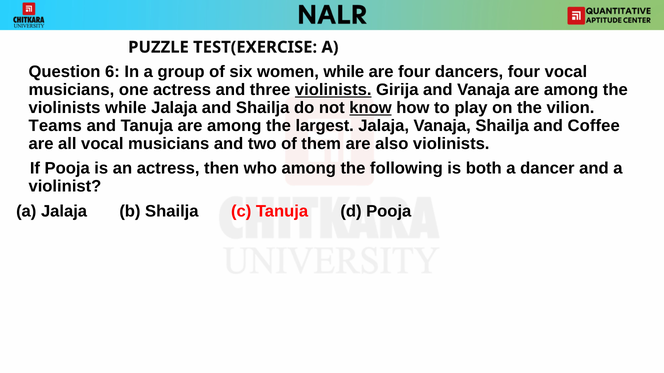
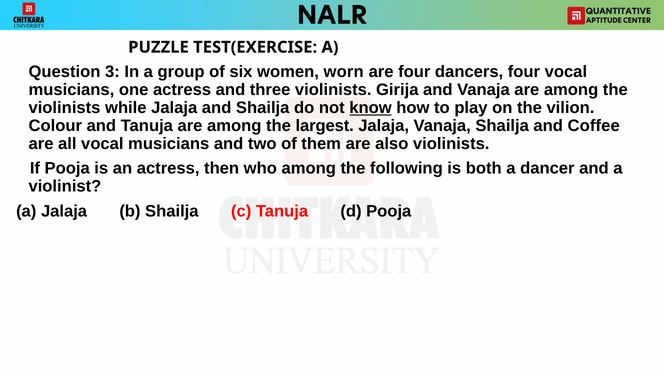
6: 6 -> 3 (112, 72)
women while: while -> worn (344, 72)
violinists underline: present -> none (333, 90)
Teams: Teams -> Colour (55, 126)
